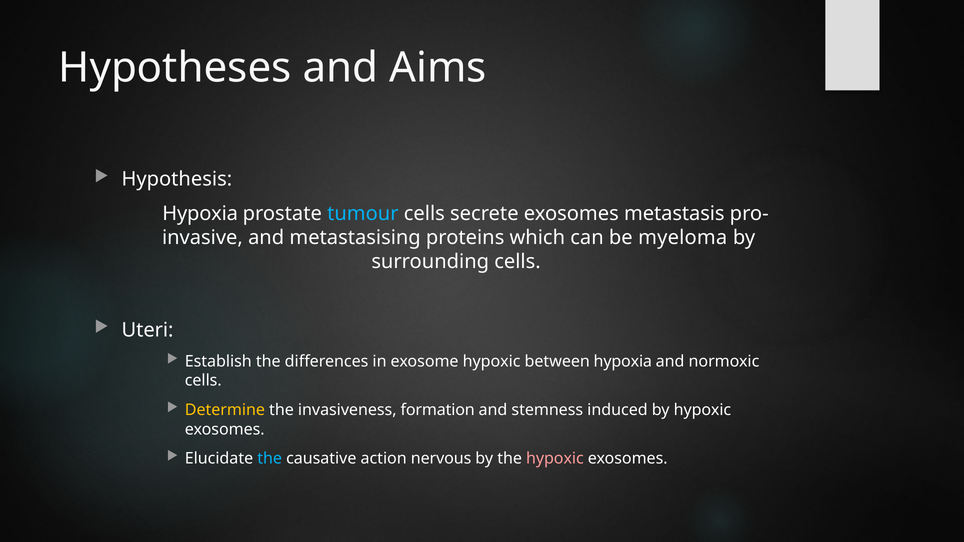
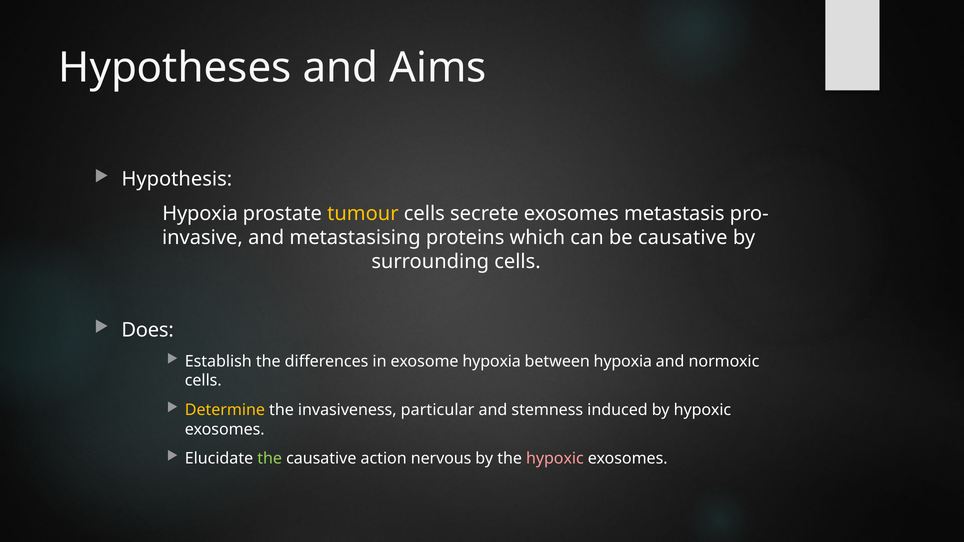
tumour colour: light blue -> yellow (363, 214)
be myeloma: myeloma -> causative (683, 238)
Uteri: Uteri -> Does (148, 330)
exosome hypoxic: hypoxic -> hypoxia (492, 362)
formation: formation -> particular (438, 410)
the colour: light blue -> light green (270, 459)
